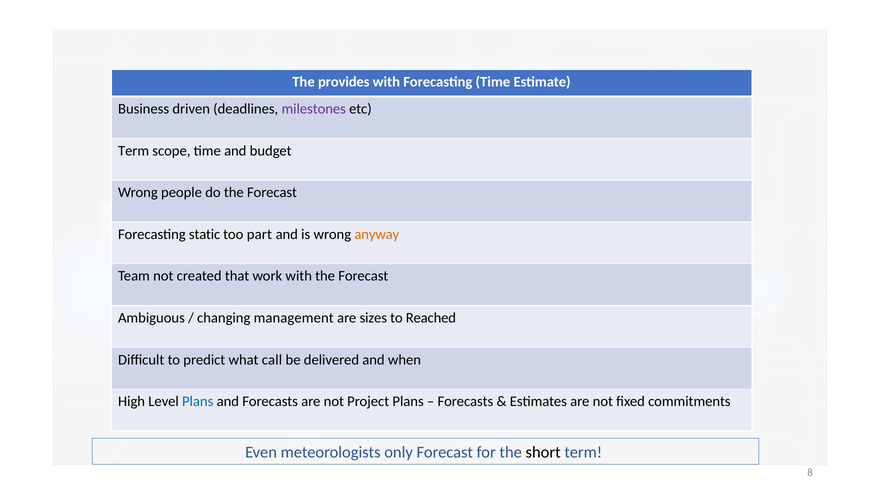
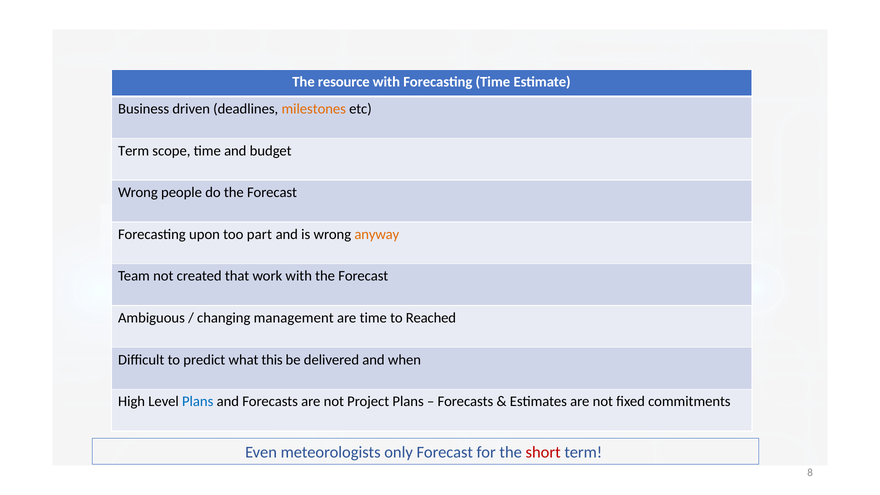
provides: provides -> resource (344, 82)
milestones colour: purple -> orange (314, 109)
static: static -> upon (205, 234)
are sizes: sizes -> time (373, 318)
call: call -> this (272, 360)
short colour: black -> red (543, 452)
